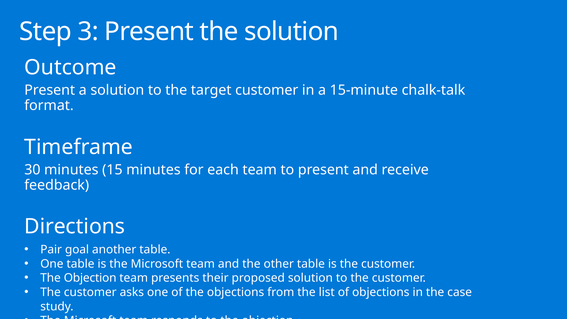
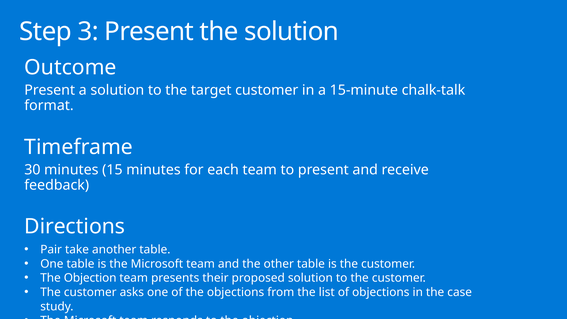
goal: goal -> take (77, 250)
